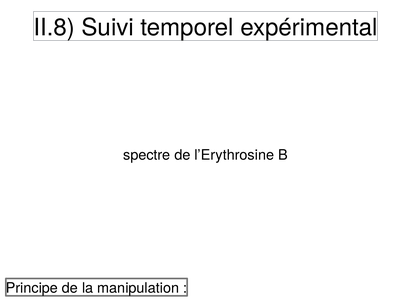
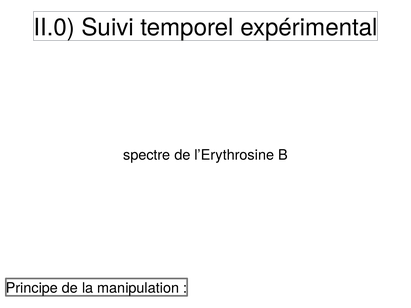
II.8: II.8 -> II.0 (54, 28)
